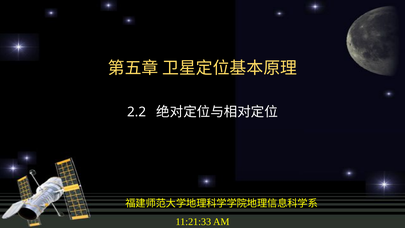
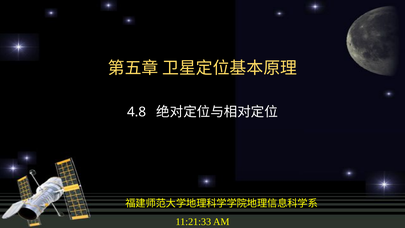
2.2: 2.2 -> 4.8 (137, 112)
